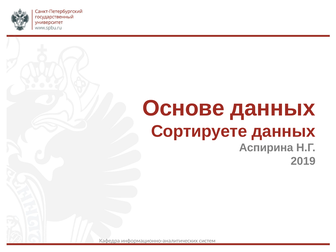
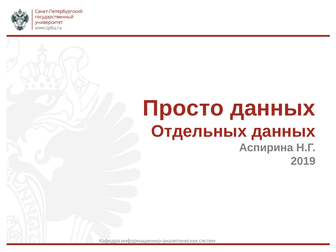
Основе: Основе -> Просто (183, 108)
Сортируете: Сортируете -> Отдельных (199, 131)
